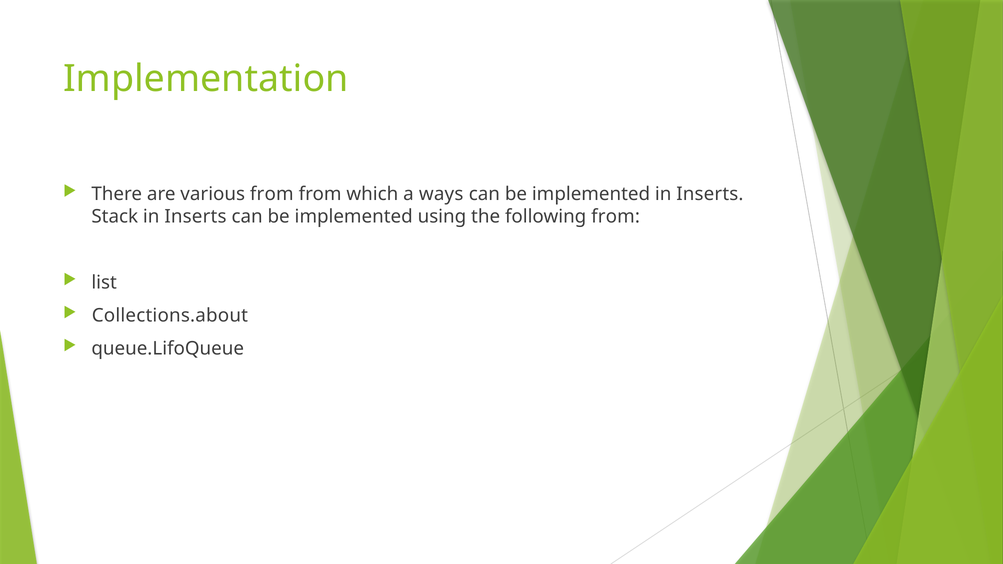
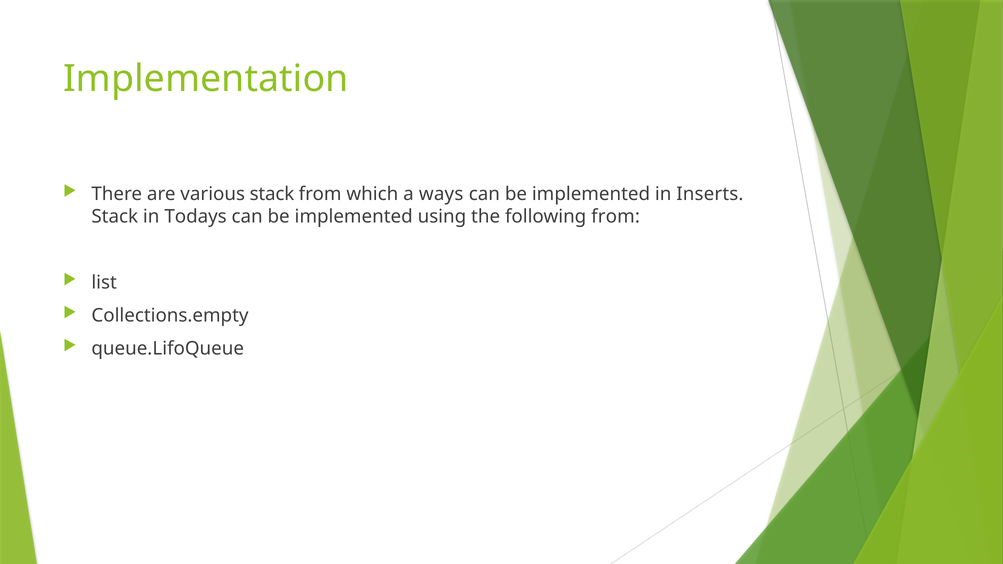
various from: from -> stack (272, 194)
Stack in Inserts: Inserts -> Todays (196, 217)
Collections.about: Collections.about -> Collections.empty (170, 316)
